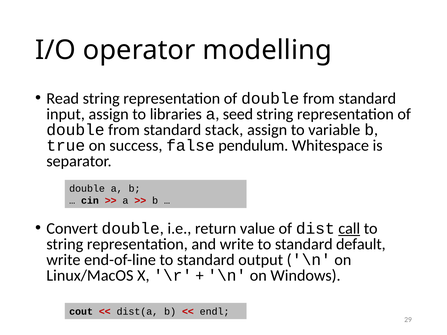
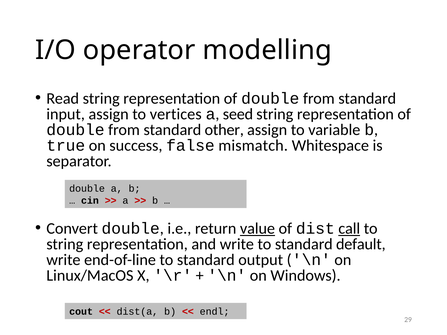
libraries: libraries -> vertices (176, 114)
stack: stack -> other (224, 130)
pendulum: pendulum -> mismatch (253, 146)
value underline: none -> present (257, 229)
